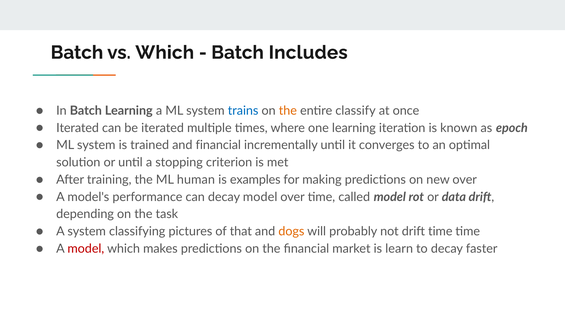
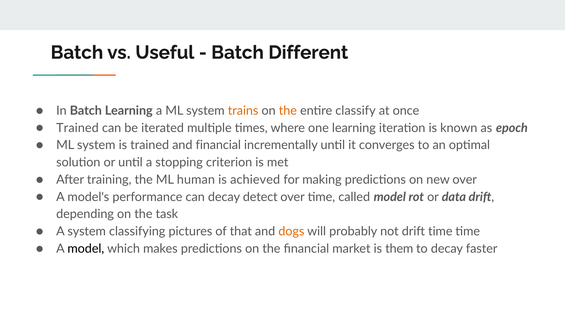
vs Which: Which -> Useful (165, 52)
Includes: Includes -> Different (308, 52)
trains colour: blue -> orange (243, 111)
Iterated: Iterated -> Trained (77, 128)
examples: examples -> achieved (255, 180)
decay model: model -> detect (260, 197)
model colour: red -> black (86, 248)
learn: learn -> them (399, 248)
